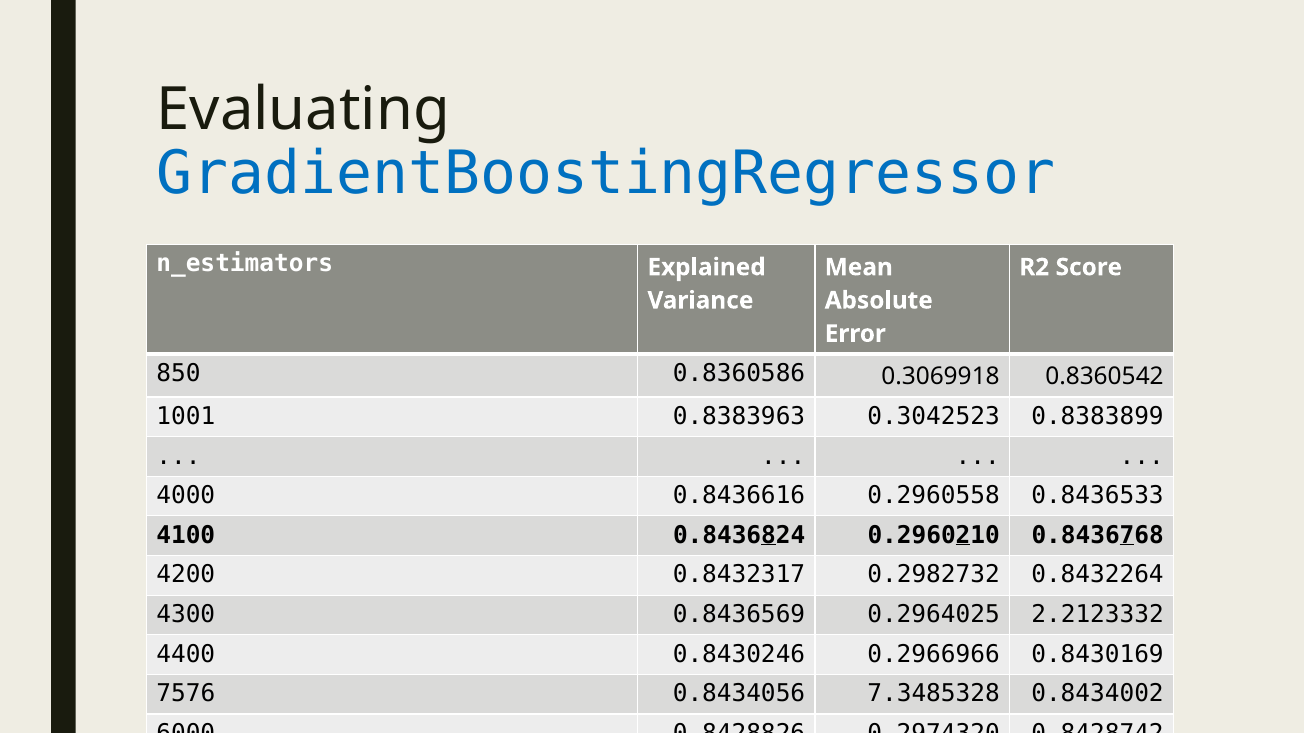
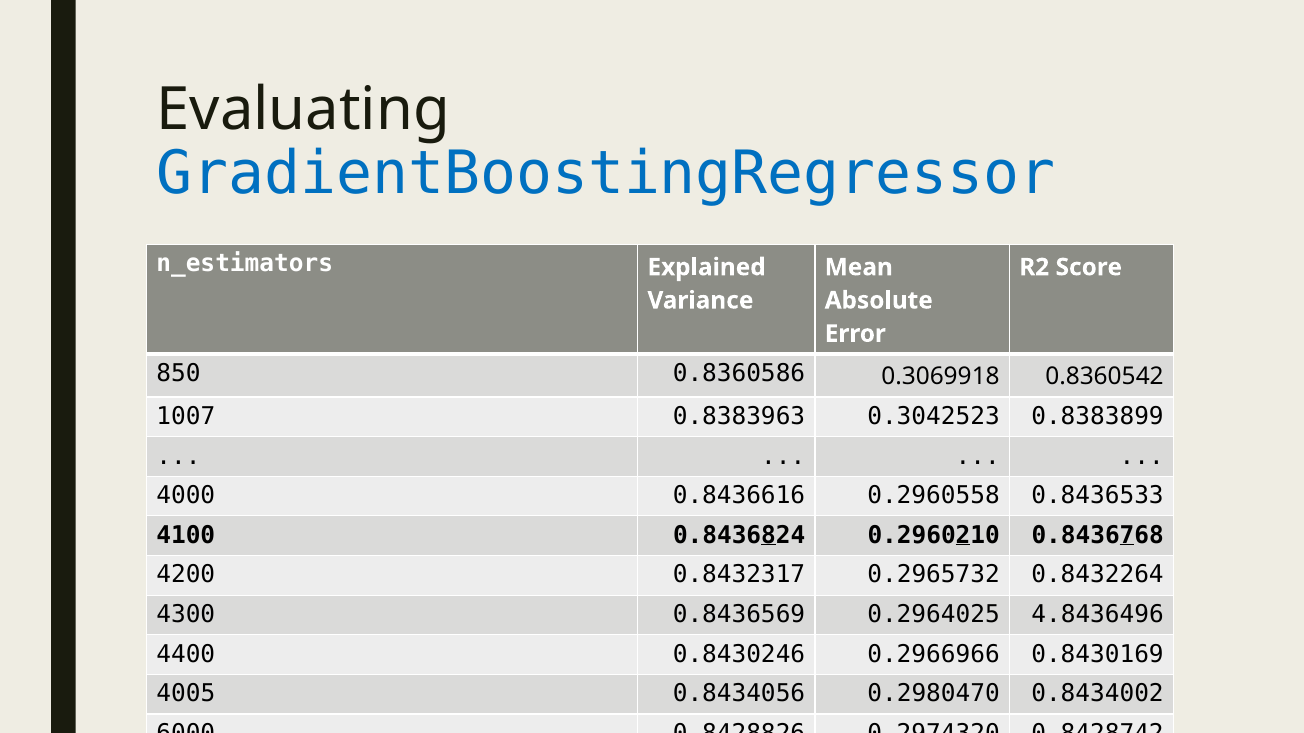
1001: 1001 -> 1007 (186, 417)
0.2982732: 0.2982732 -> 0.2965732 (934, 575)
2.2123332: 2.2123332 -> 4.8436496 (1098, 615)
7576: 7576 -> 4005 (186, 694)
7.3485328: 7.3485328 -> 0.2980470 (934, 694)
